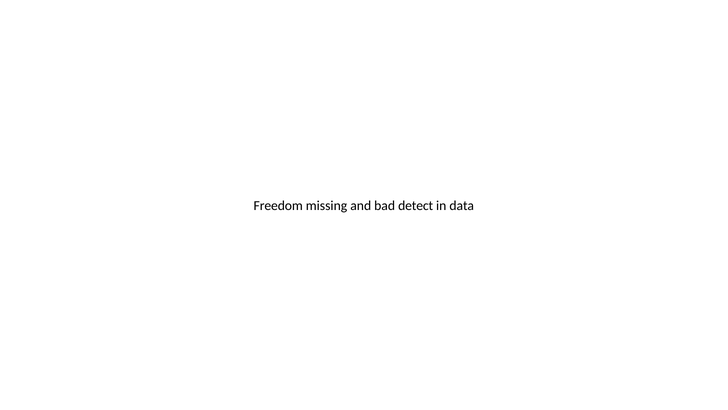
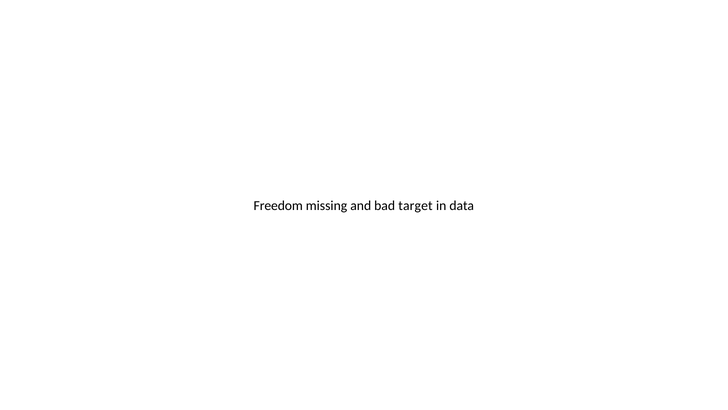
detect: detect -> target (416, 206)
